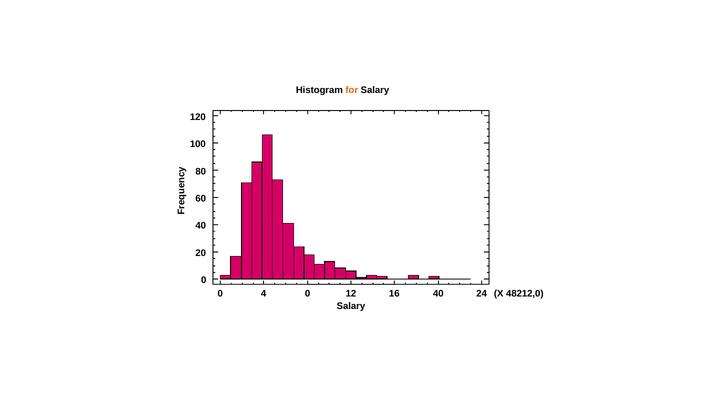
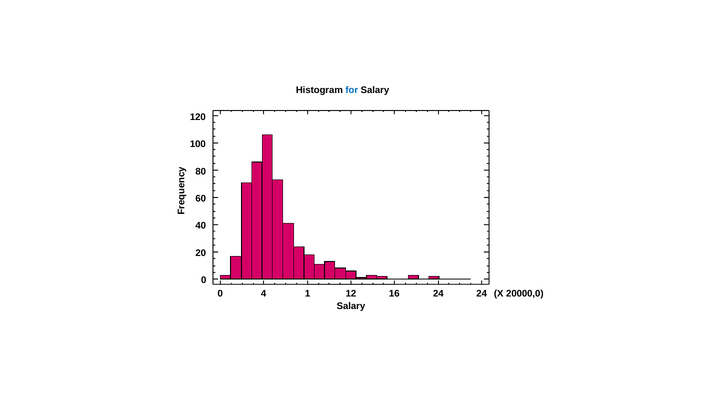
for colour: orange -> blue (352, 90)
4 0: 0 -> 1 (308, 293)
16 40: 40 -> 24 (438, 293)
48212,0: 48212,0 -> 20000,0 (525, 294)
